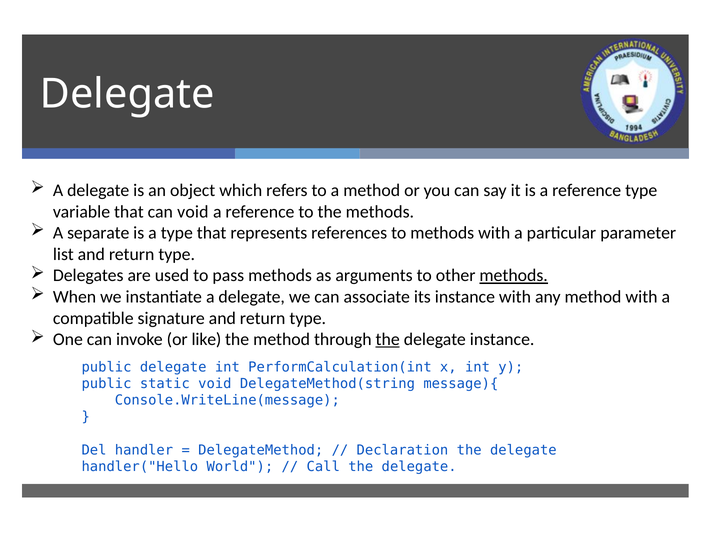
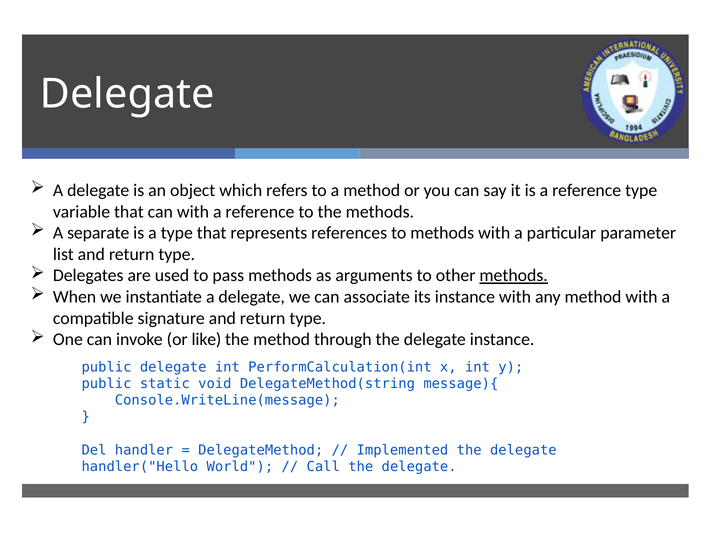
can void: void -> with (193, 212)
the underline: present -> none (388, 340)
Declaration: Declaration -> Implemented (402, 450)
